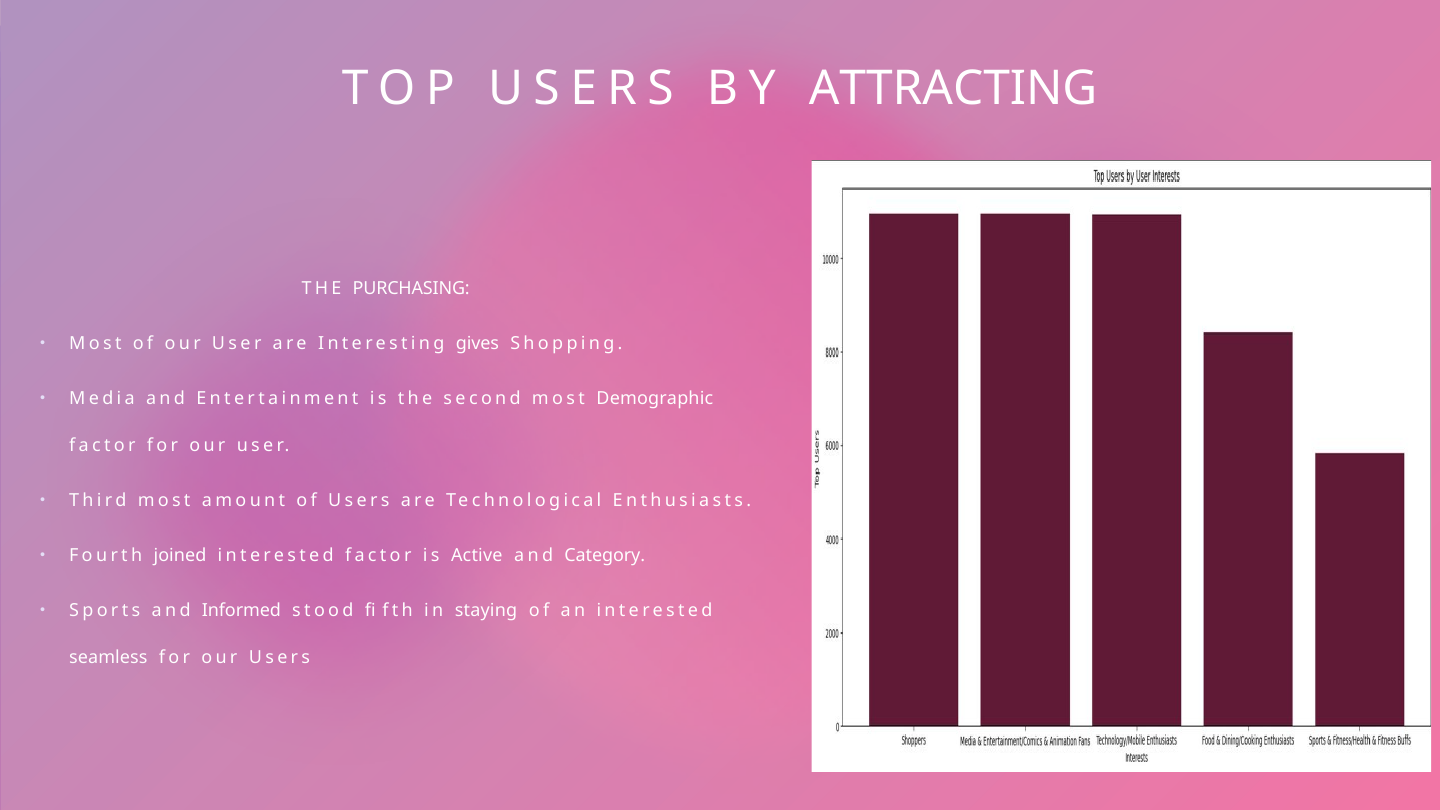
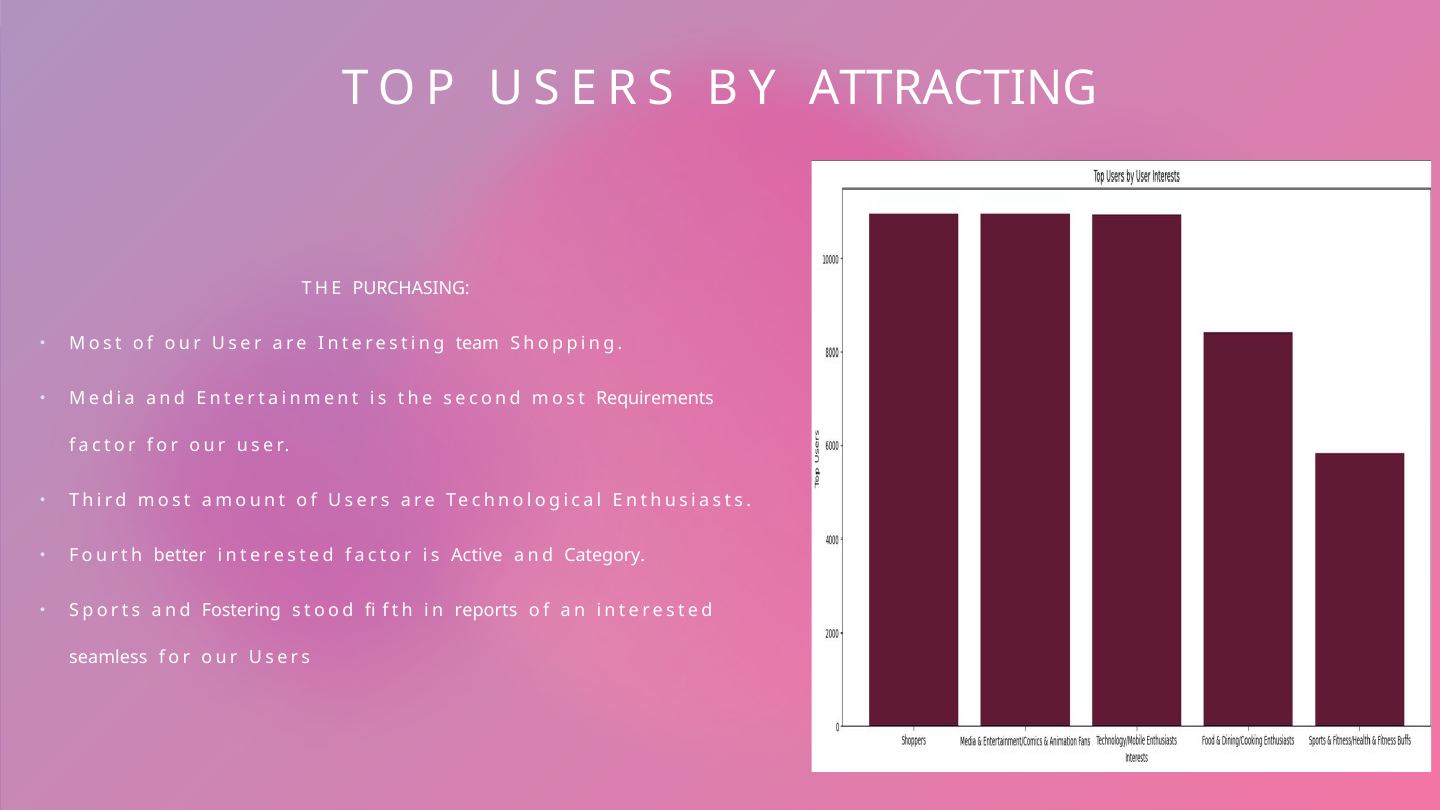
gives: gives -> team (477, 344)
Demographic: Demographic -> Requirements (655, 398)
joined: joined -> better (180, 556)
Informed: Informed -> Fostering (241, 611)
staying: staying -> reports (486, 611)
